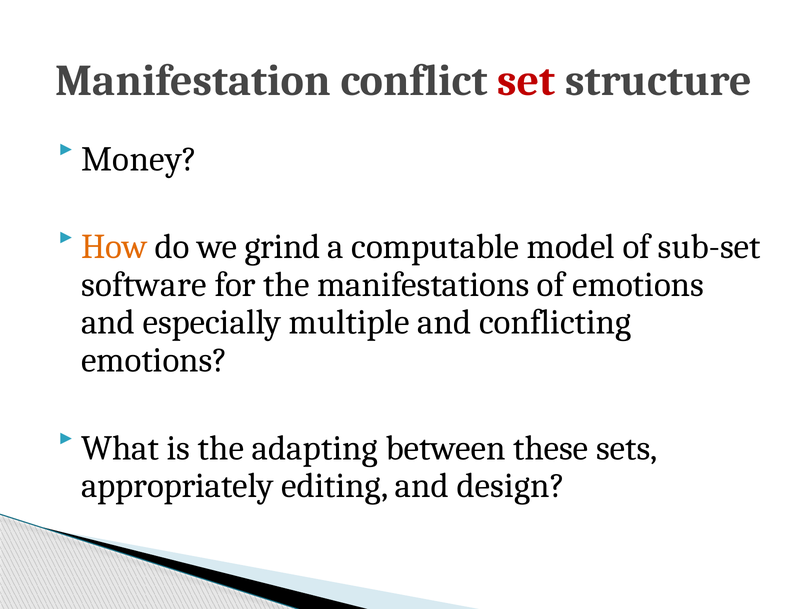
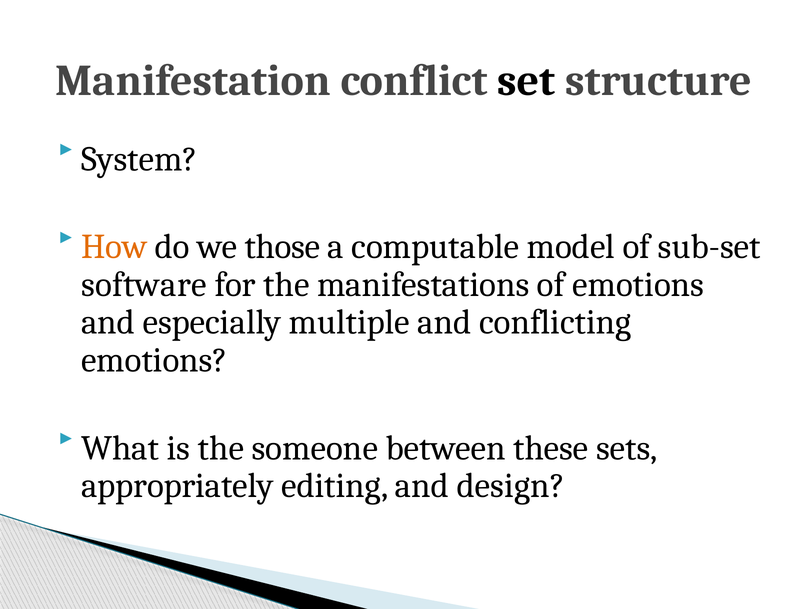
set colour: red -> black (526, 81)
Money: Money -> System (139, 159)
grind: grind -> those (282, 247)
adapting: adapting -> someone (315, 448)
